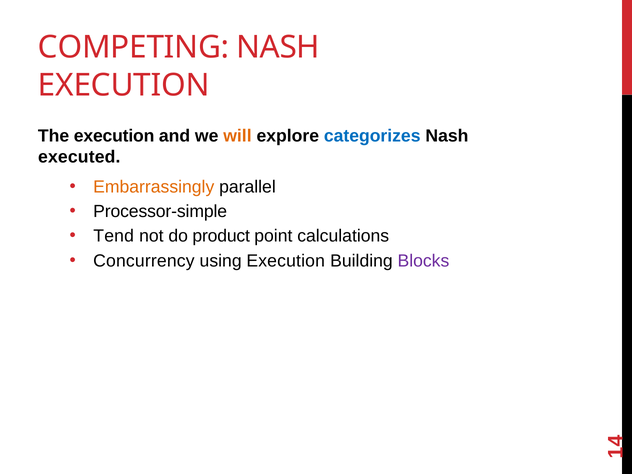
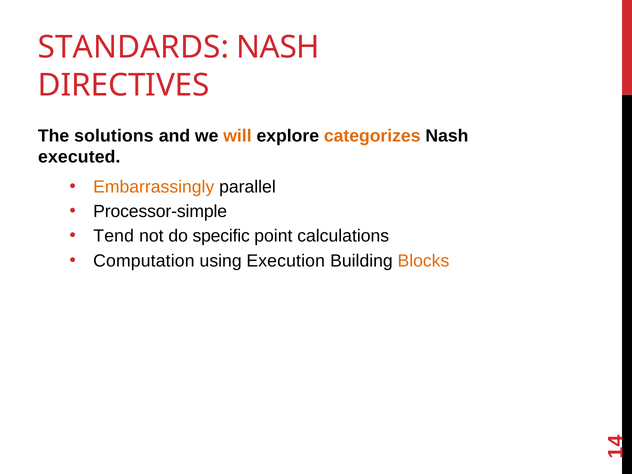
COMPETING: COMPETING -> STANDARDS (134, 47)
EXECUTION: EXECUTION -> DIRECTIVES (124, 85)
The execution: execution -> solutions (114, 136)
categorizes colour: blue -> orange (372, 136)
product: product -> specific (221, 236)
Concurrency: Concurrency -> Computation (144, 261)
Blocks colour: purple -> orange (423, 261)
